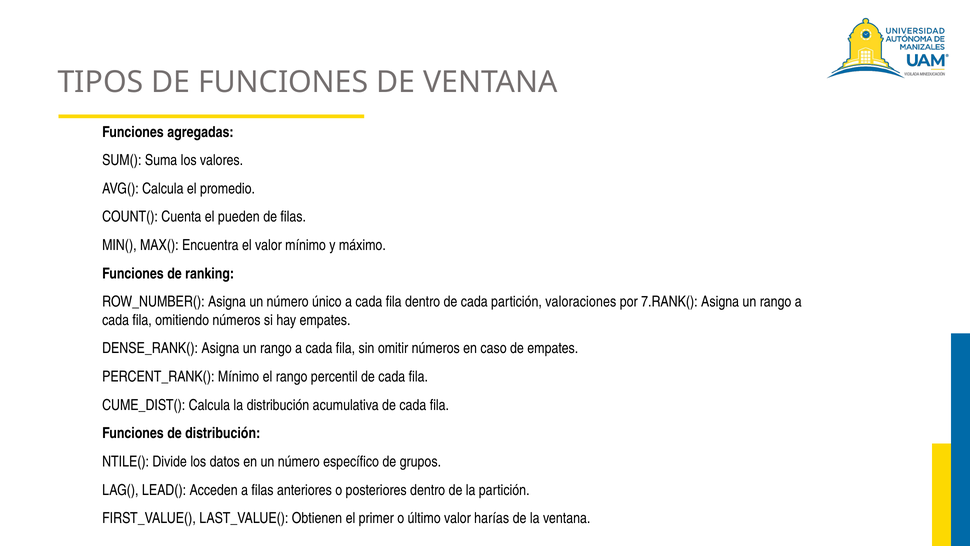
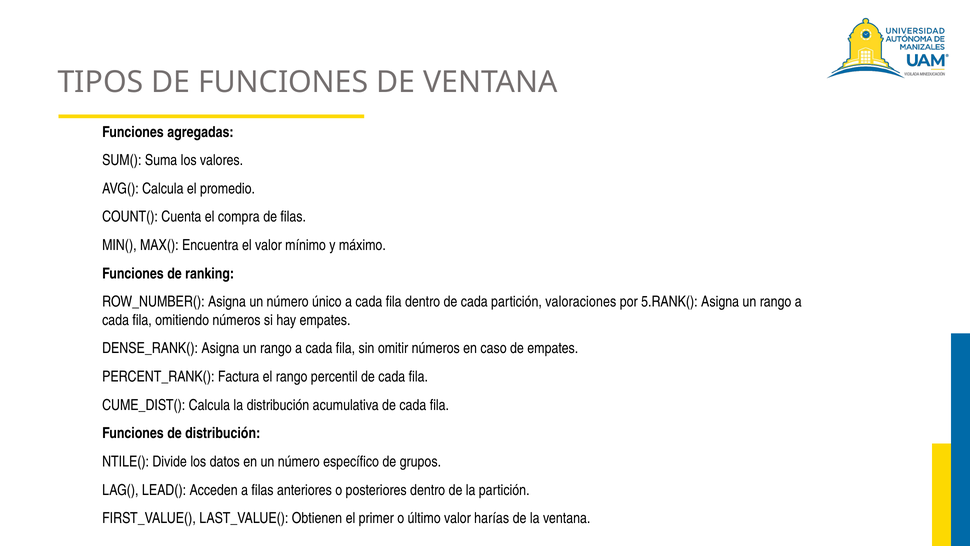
pueden: pueden -> compra (239, 217)
7.RANK(: 7.RANK( -> 5.RANK( (669, 302)
PERCENT_RANK( Mínimo: Mínimo -> Factura (239, 376)
